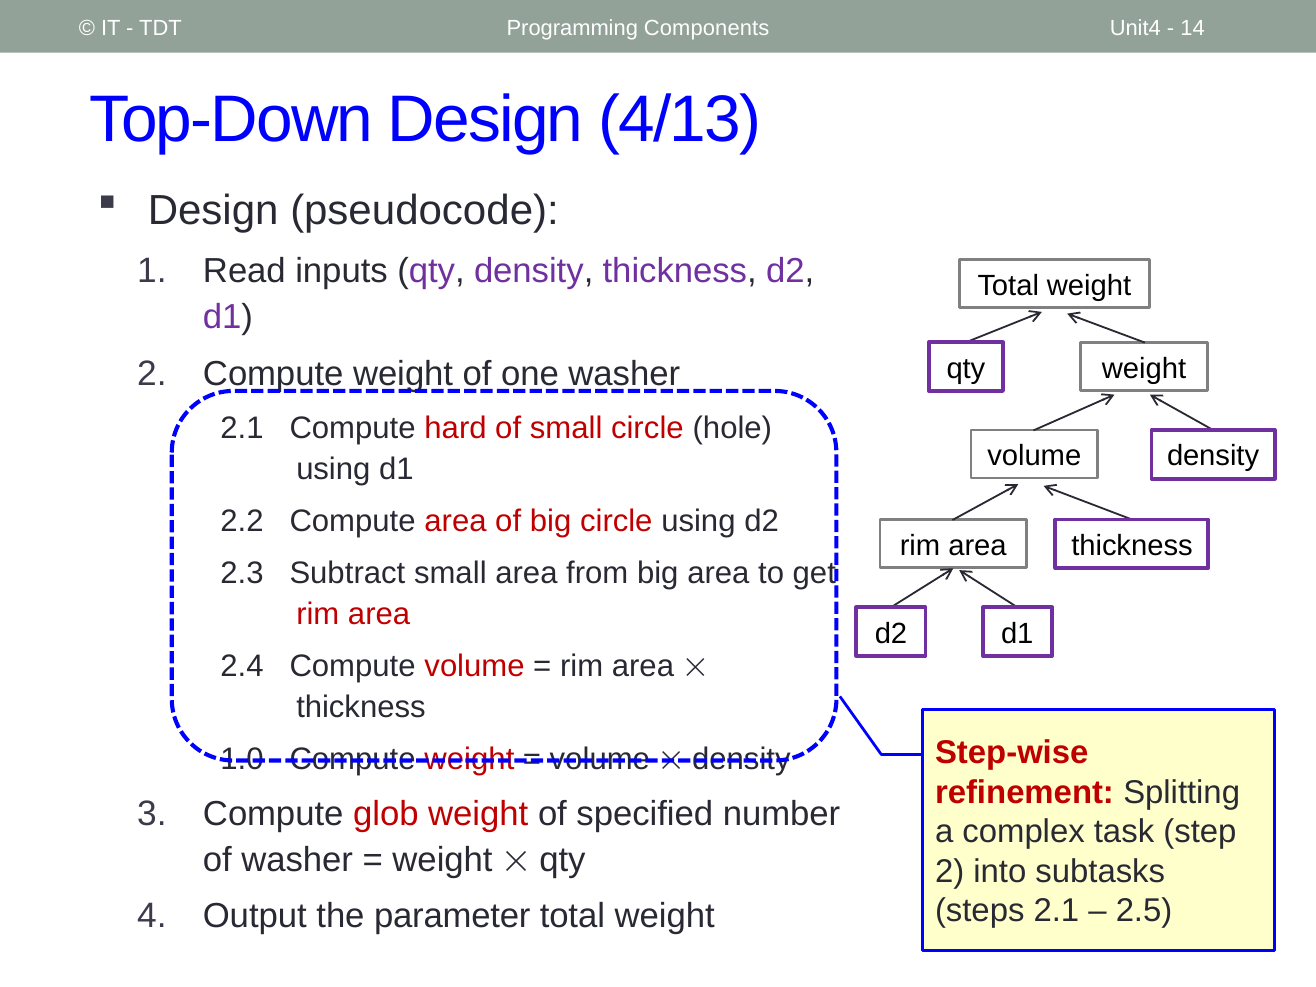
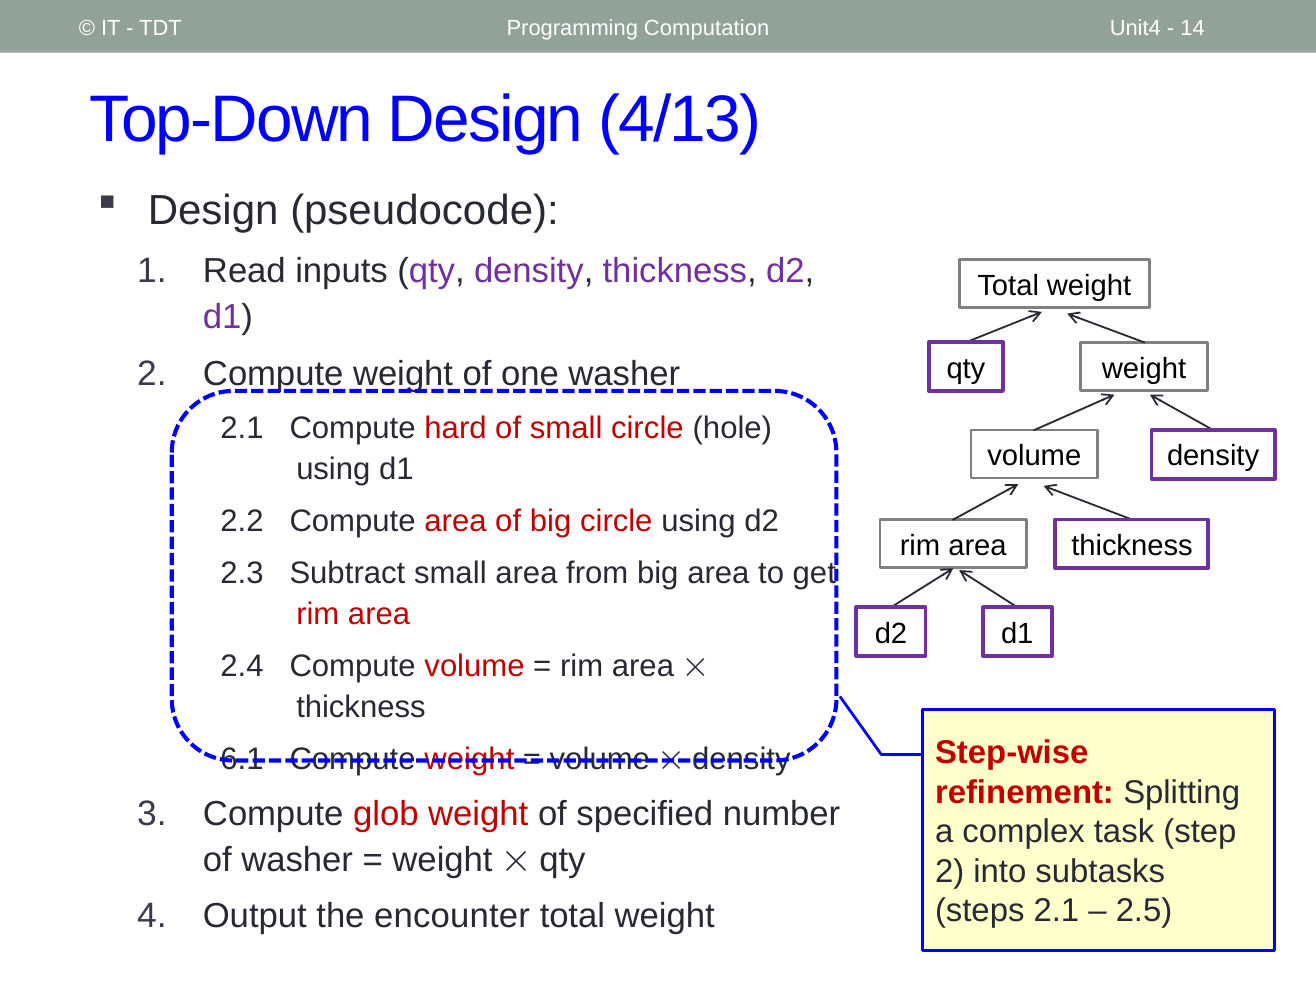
Components: Components -> Computation (707, 28)
1.0: 1.0 -> 6.1 (242, 759)
parameter: parameter -> encounter (452, 916)
